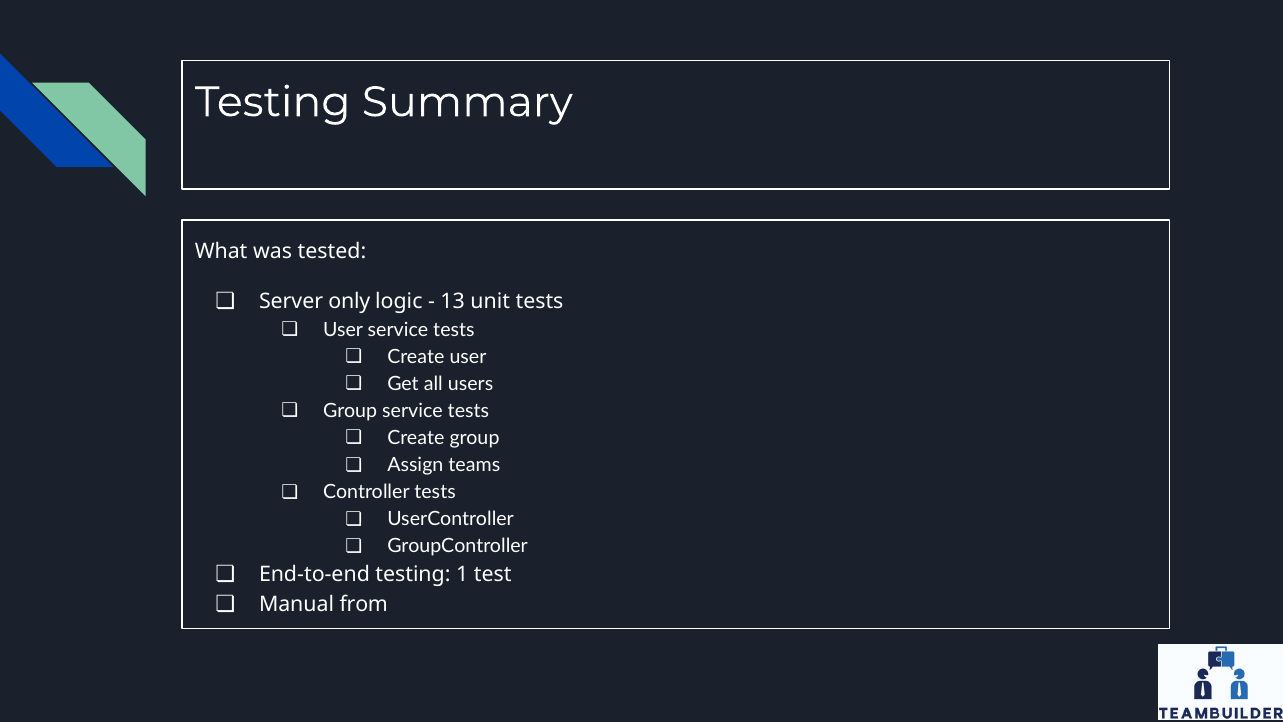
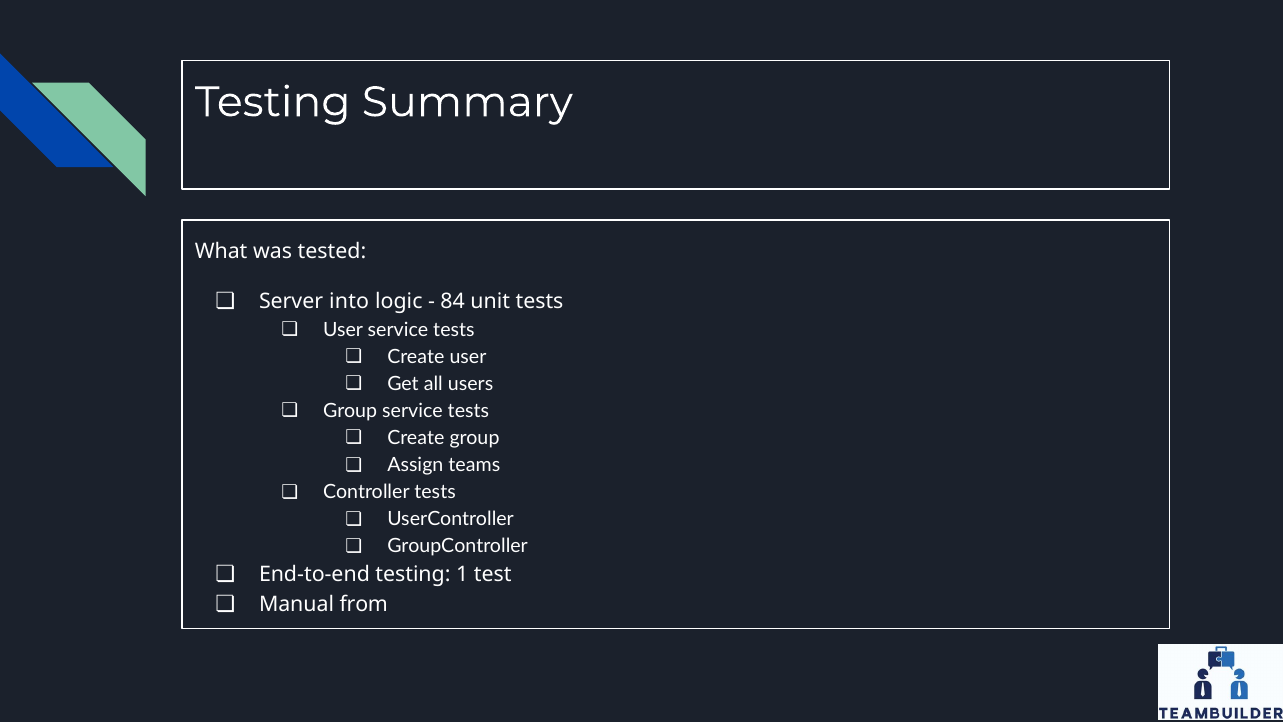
only: only -> into (349, 302)
13: 13 -> 84 (453, 302)
